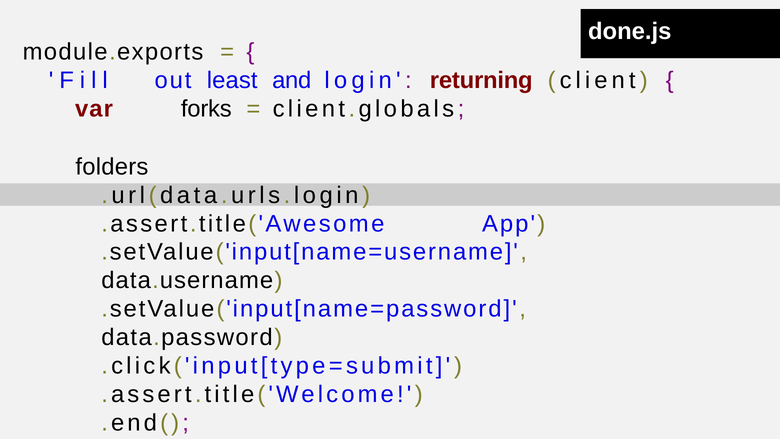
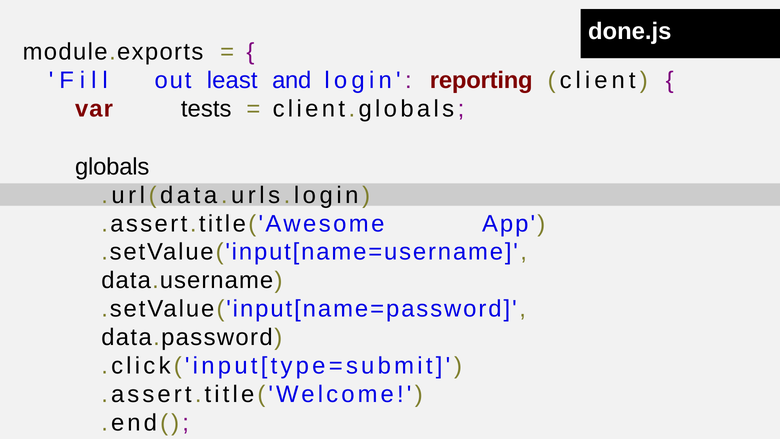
returning: returning -> reporting (481, 80)
forks: forks -> tests (206, 109)
folders: folders -> globals (112, 167)
